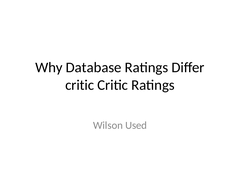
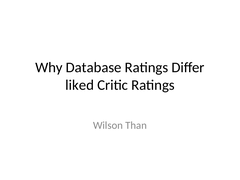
critic: critic -> liked (80, 85)
Used: Used -> Than (136, 125)
